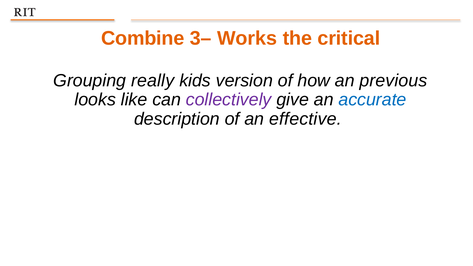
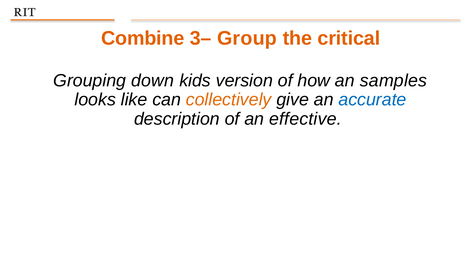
Works: Works -> Group (247, 38)
really: really -> down (153, 81)
previous: previous -> samples (393, 81)
collectively colour: purple -> orange (229, 100)
